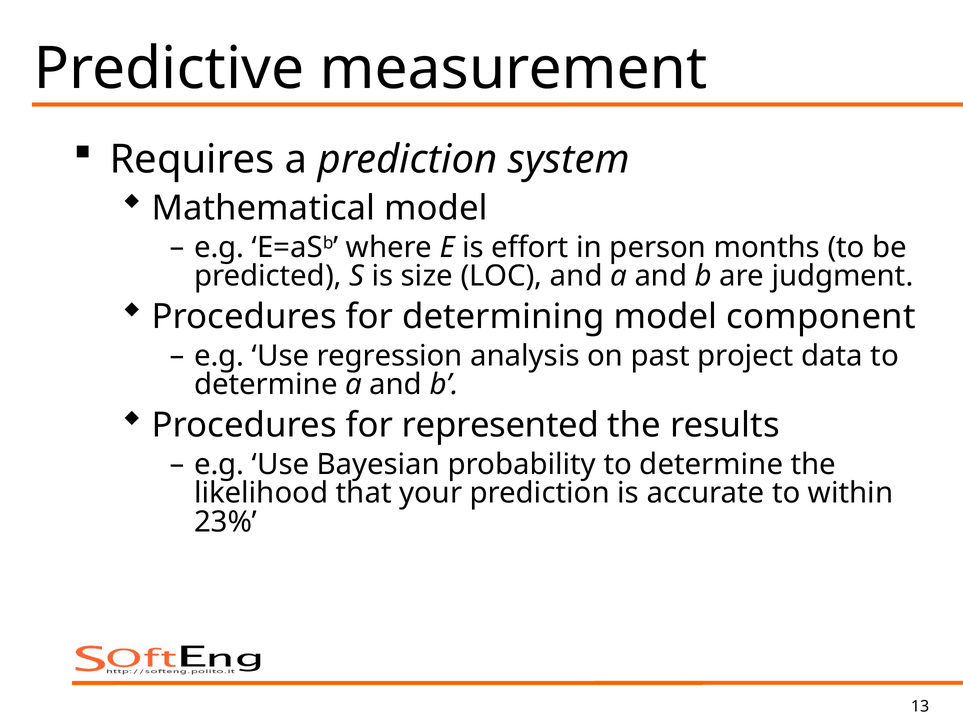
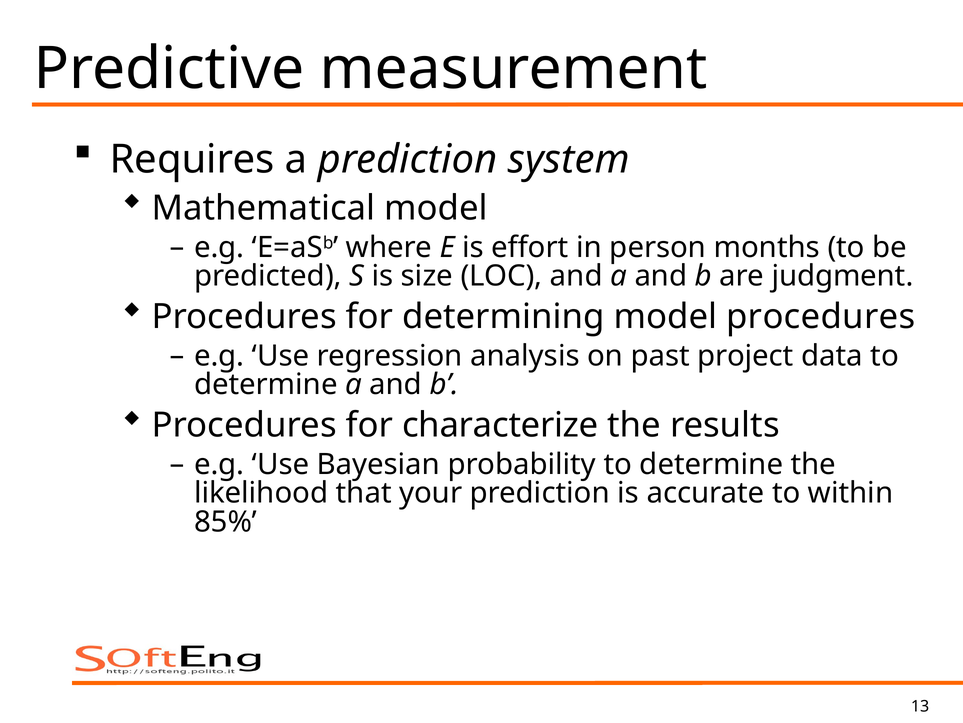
model component: component -> procedures (821, 316)
represented: represented -> characterize (500, 425)
23%: 23% -> 85% (226, 521)
